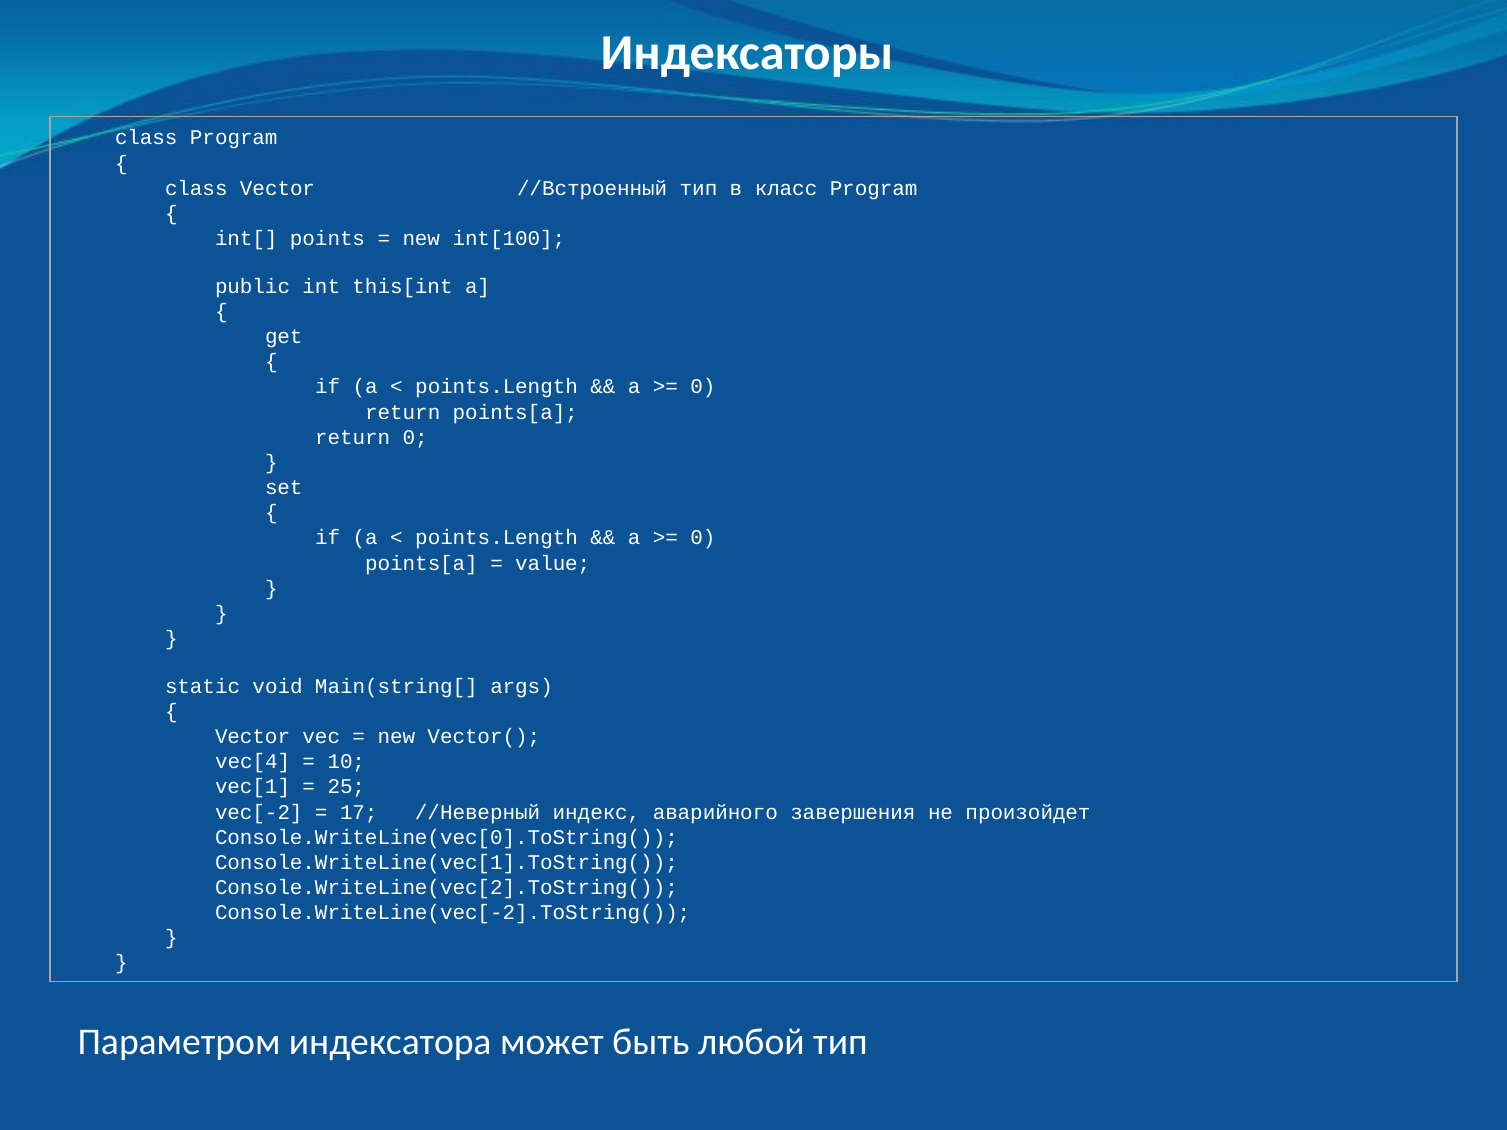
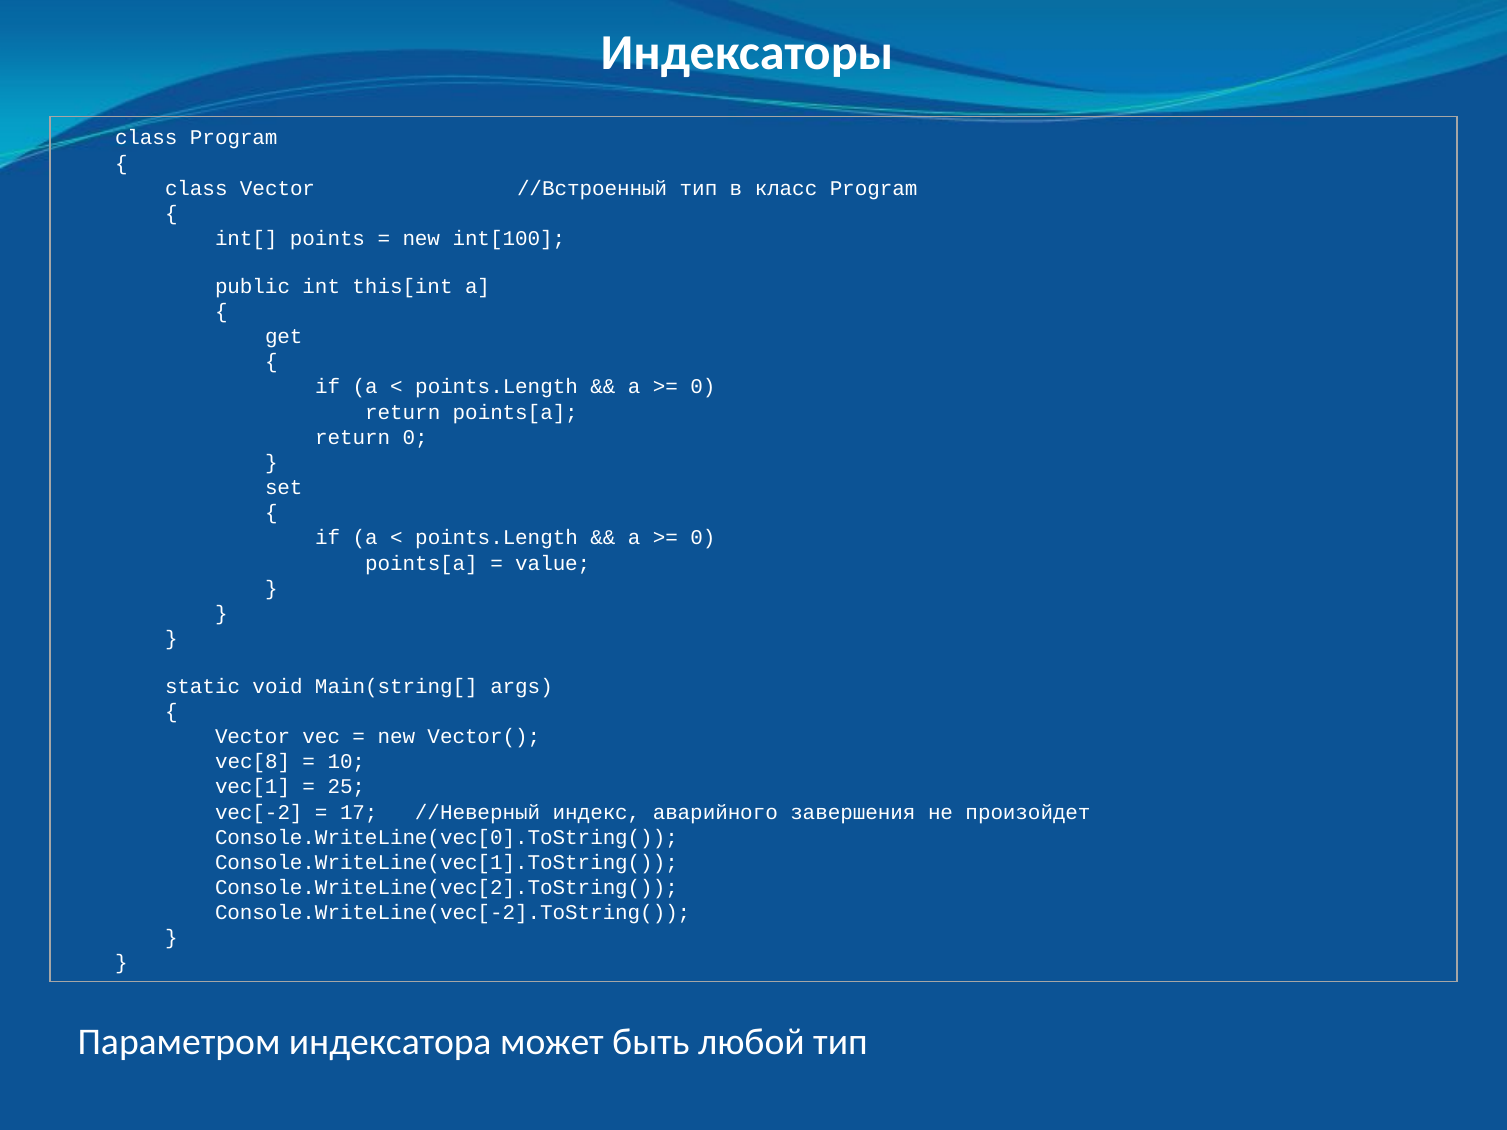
vec[4: vec[4 -> vec[8 (253, 762)
